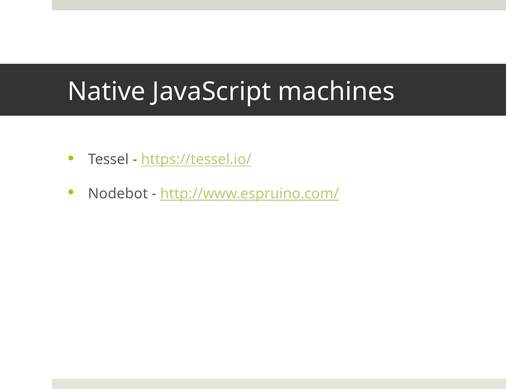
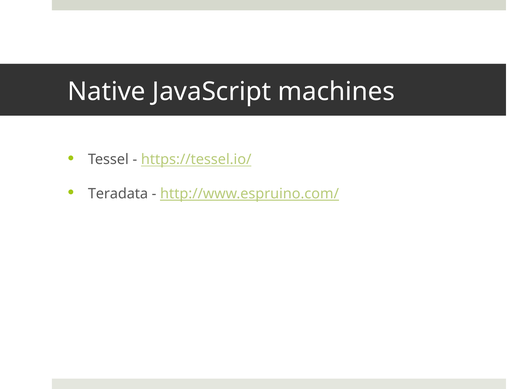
Nodebot: Nodebot -> Teradata (118, 194)
